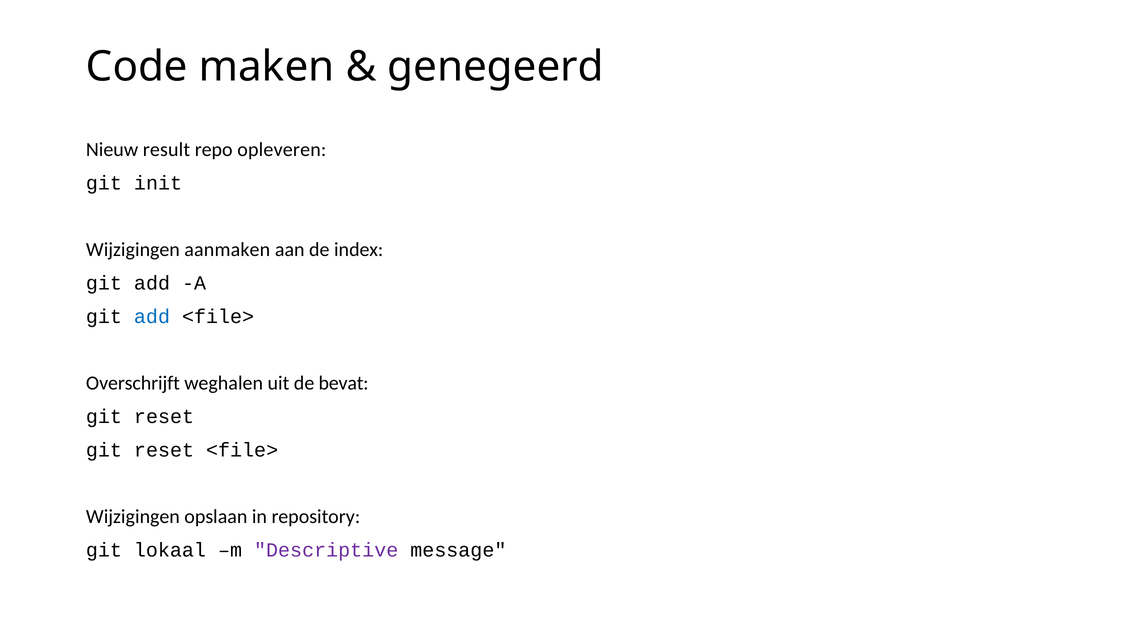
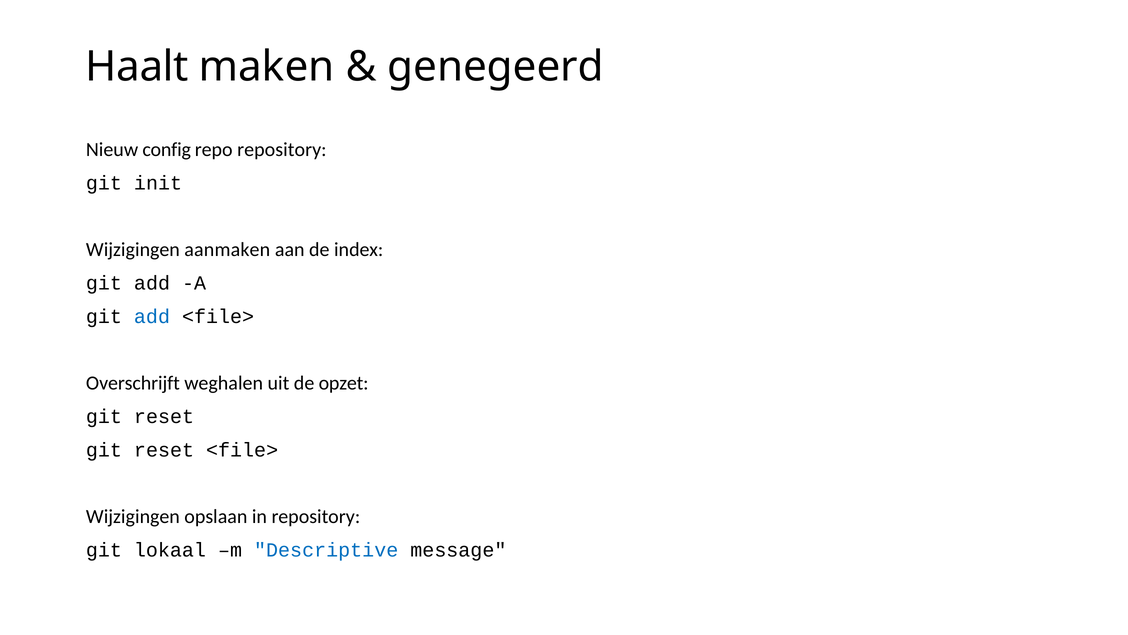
Code: Code -> Haalt (137, 67)
result: result -> config (167, 150)
repo opleveren: opleveren -> repository (282, 150)
bevat: bevat -> opzet (344, 383)
Descriptive colour: purple -> blue (326, 550)
